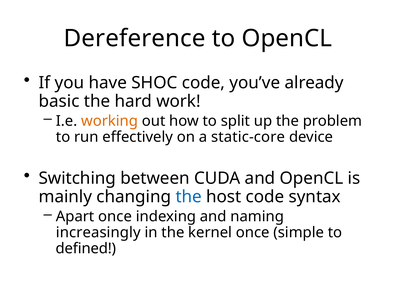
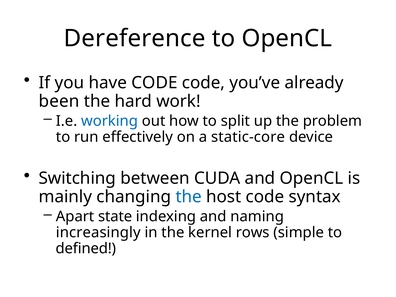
have SHOC: SHOC -> CODE (154, 83)
basic: basic -> been (59, 101)
working colour: orange -> blue (110, 121)
Apart once: once -> state (115, 216)
kernel once: once -> rows (253, 232)
